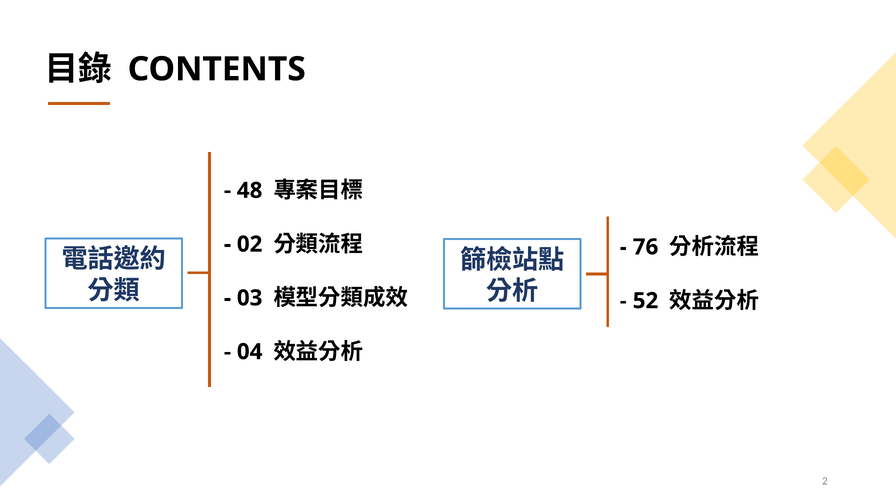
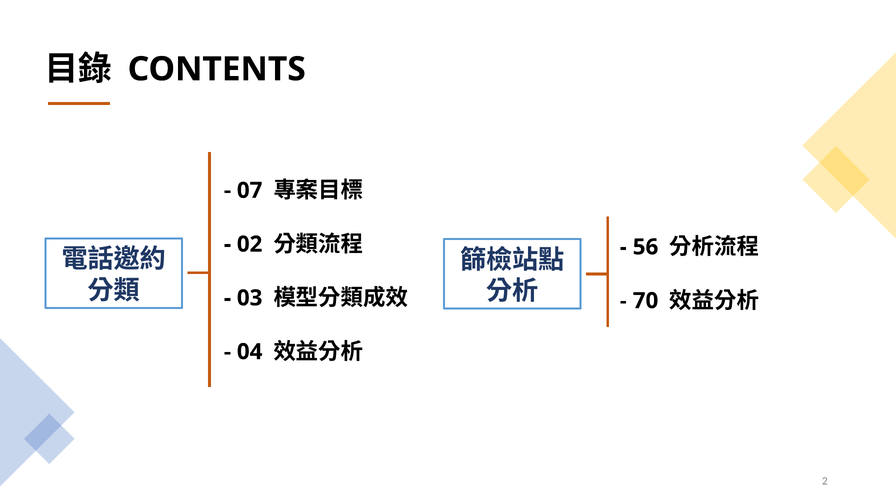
48: 48 -> 07 (250, 190)
76: 76 -> 56 (646, 247)
52: 52 -> 70 (646, 301)
